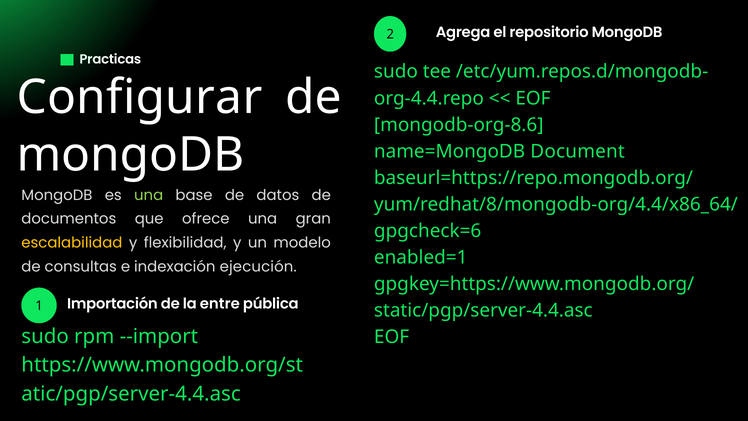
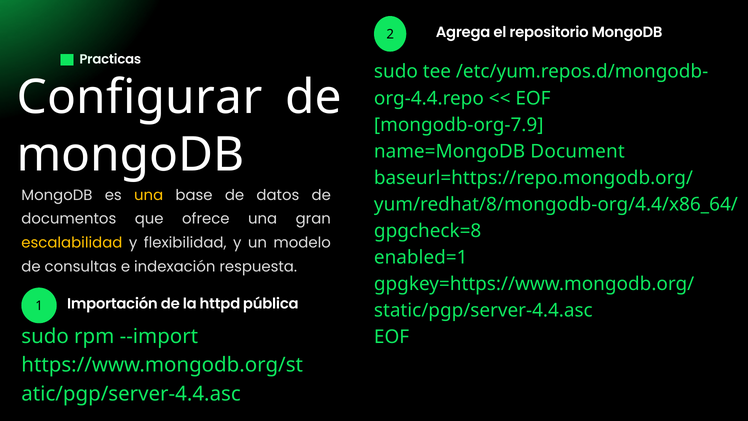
mongodb-org-8.6: mongodb-org-8.6 -> mongodb-org-7.9 (459, 125)
una colour: light green -> yellow (149, 195)
gpgcheck=6: gpgcheck=6 -> gpgcheck=8 (428, 231)
ejecución: ejecución -> respuesta (258, 267)
entre: entre -> httpd (220, 304)
